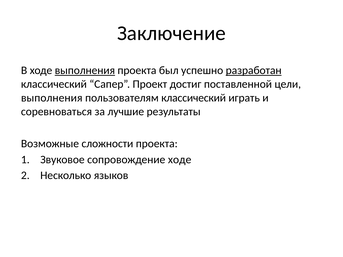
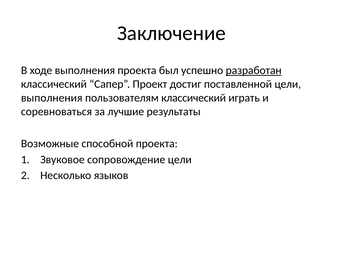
выполнения underline: present -> none (85, 70)
сложности: сложности -> способной (107, 144)
сопровождение ходе: ходе -> цели (180, 160)
